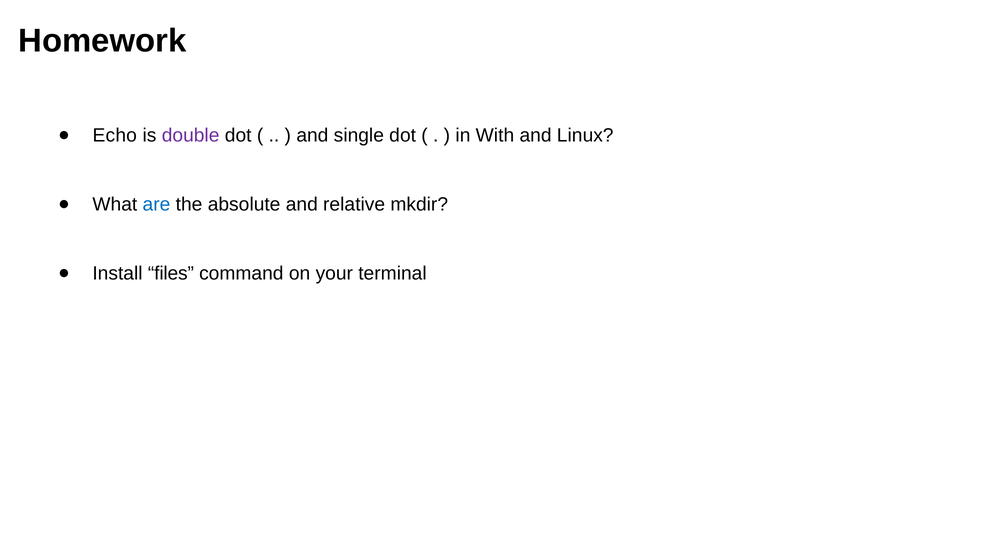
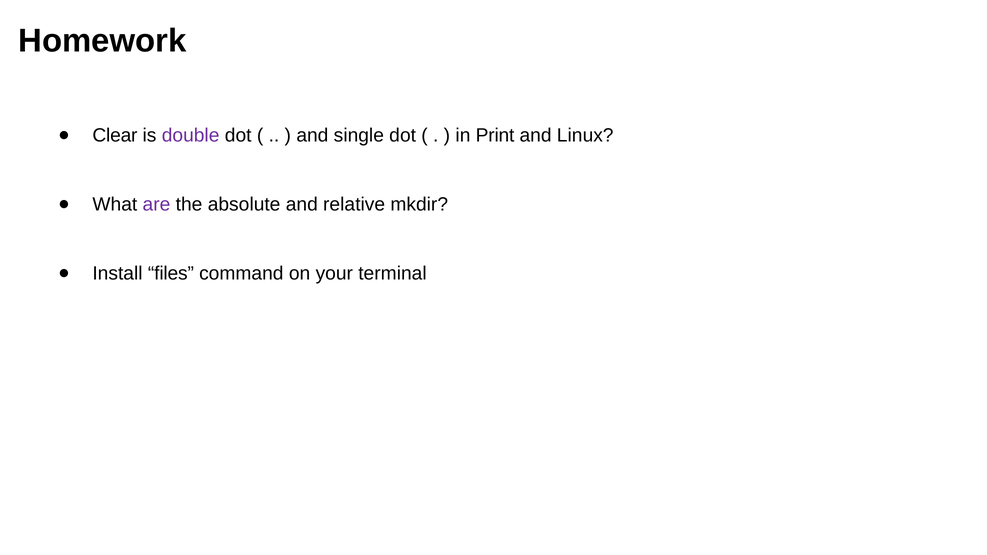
Echo: Echo -> Clear (115, 135)
With: With -> Print (495, 135)
are colour: blue -> purple (156, 204)
